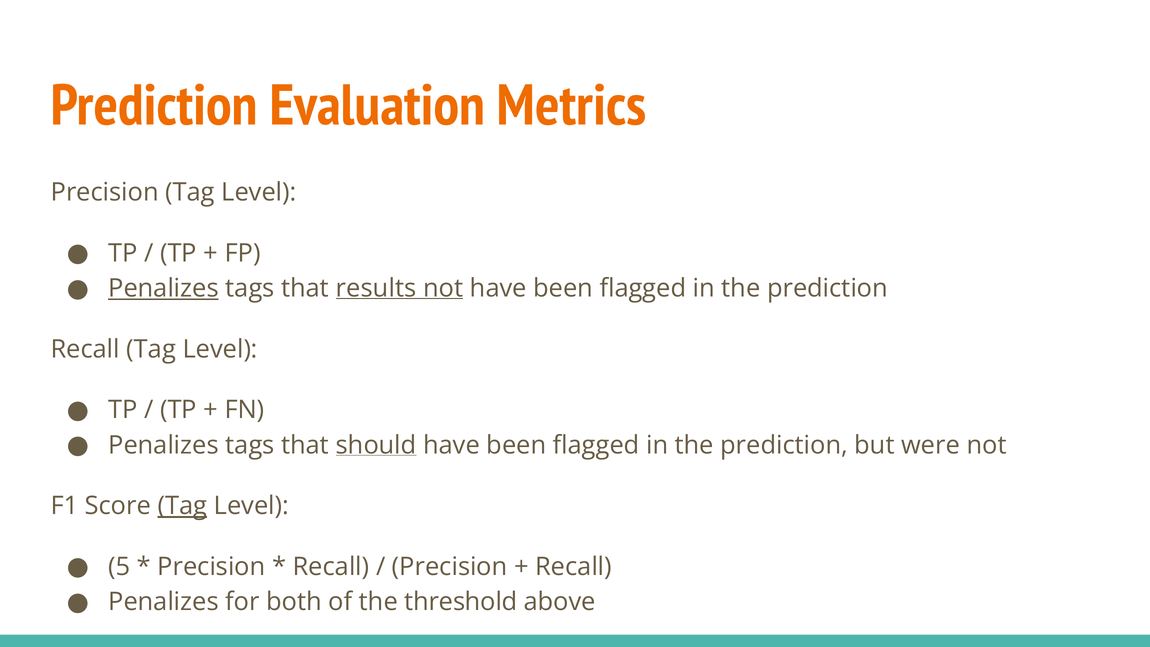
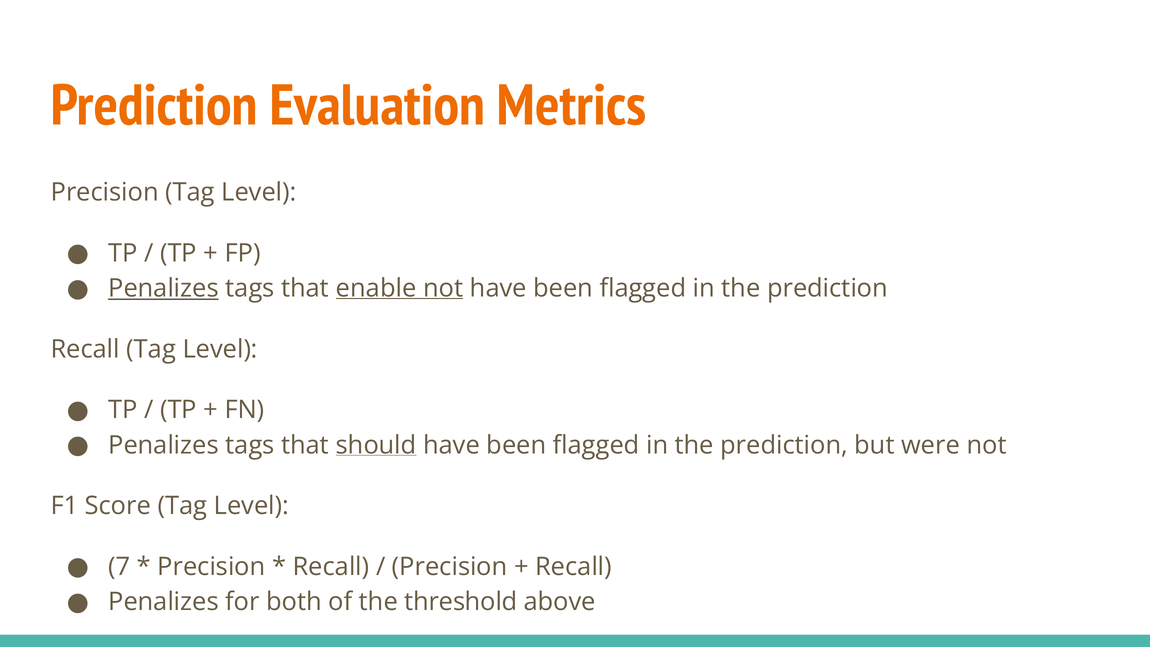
results: results -> enable (376, 288)
Tag underline: present -> none (182, 506)
5: 5 -> 7 (119, 567)
